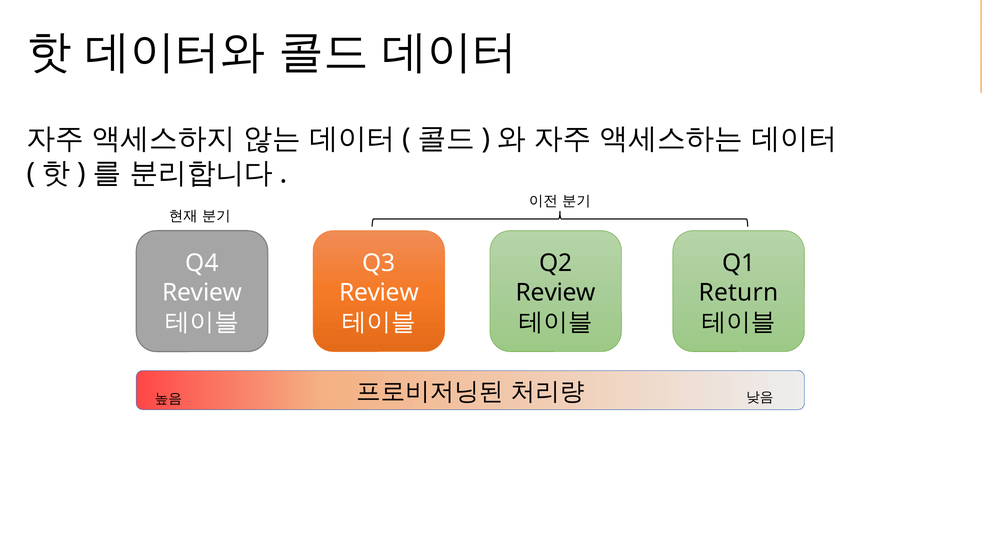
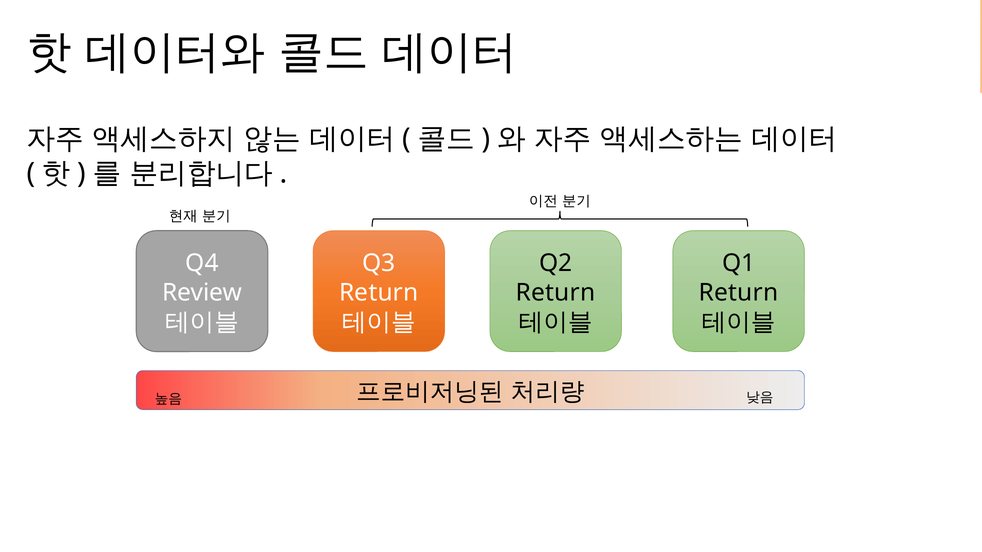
Review: Review -> Return (379, 293)
Review: Review -> Return (556, 293)
